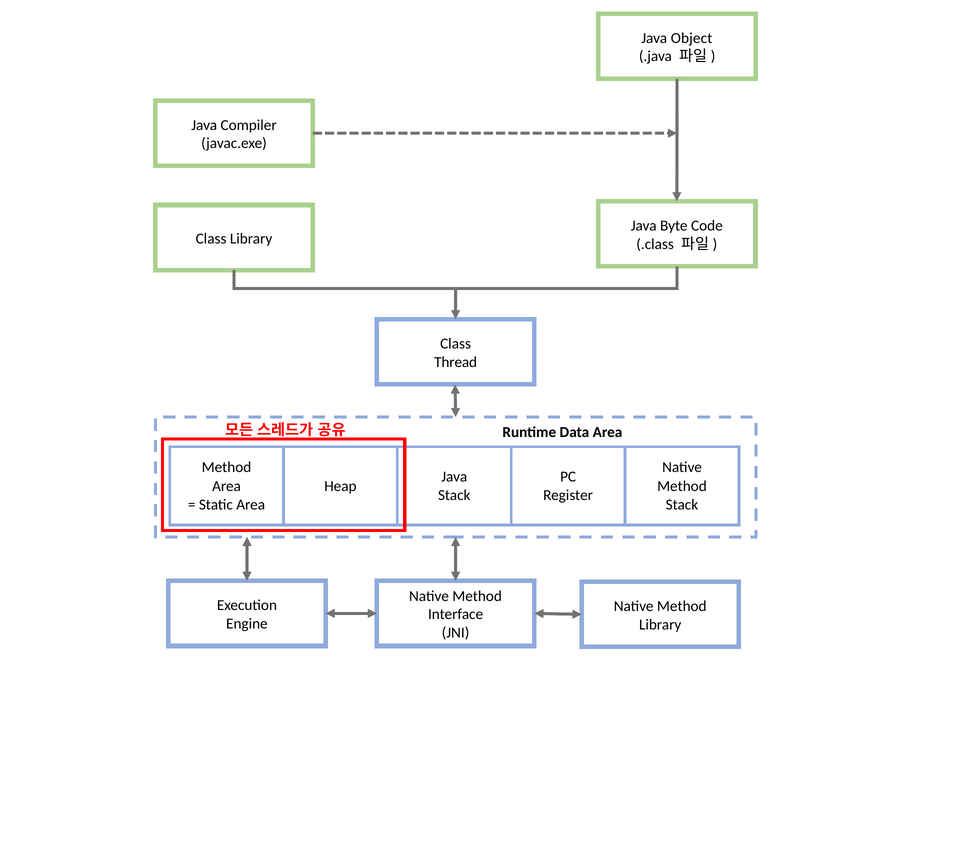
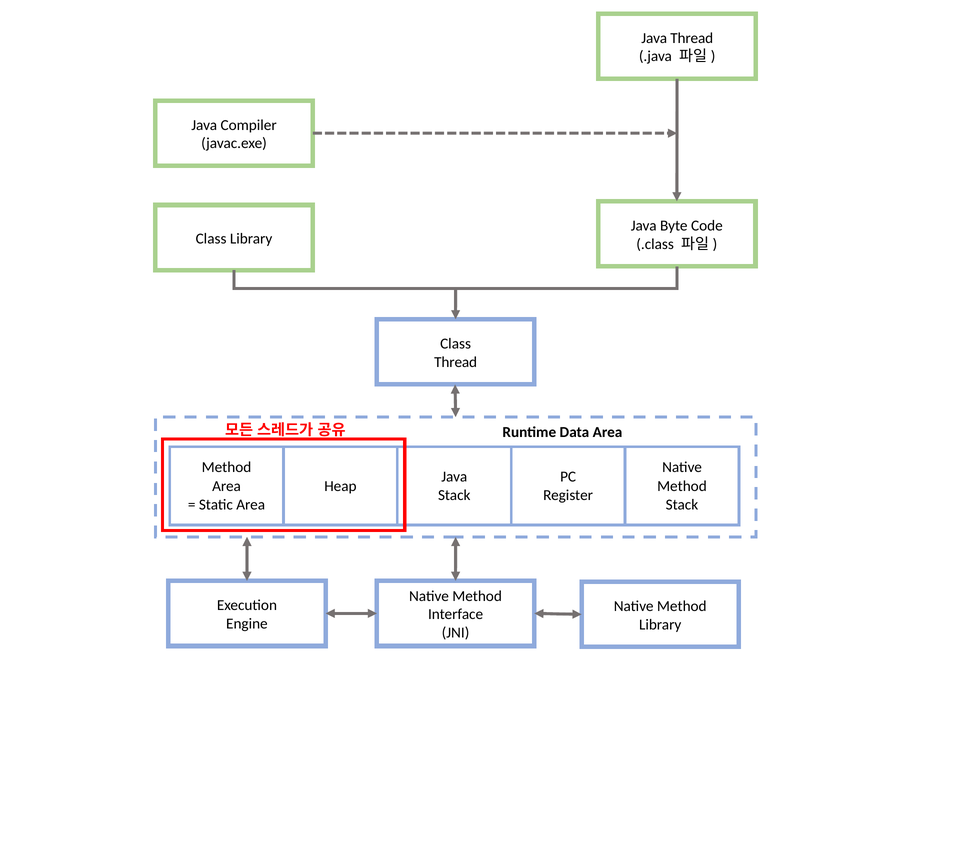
Java Object: Object -> Thread (692, 38)
